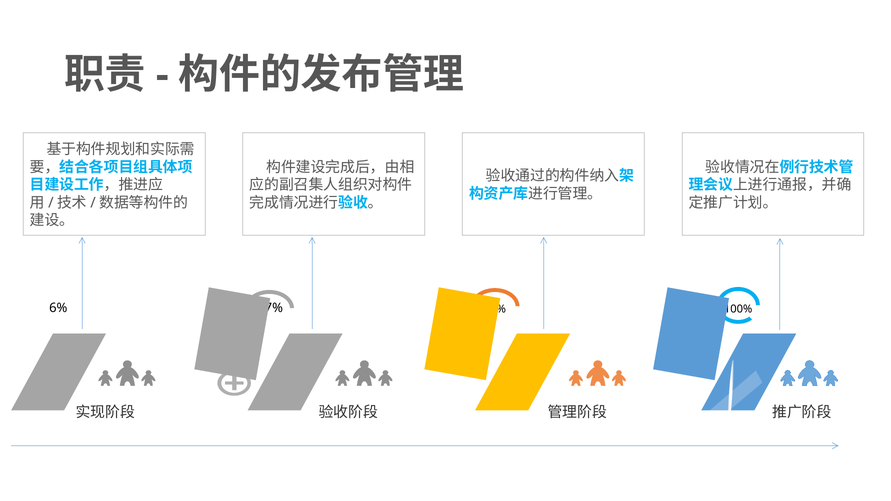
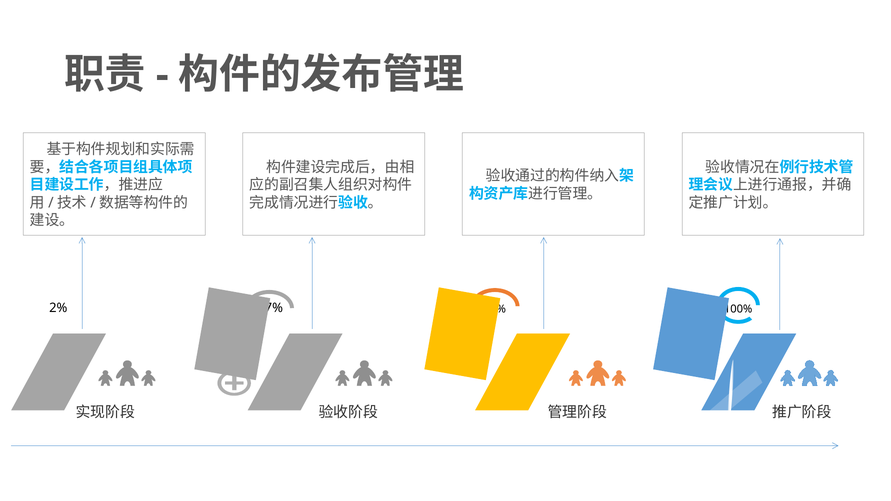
6%: 6% -> 2% (58, 308)
